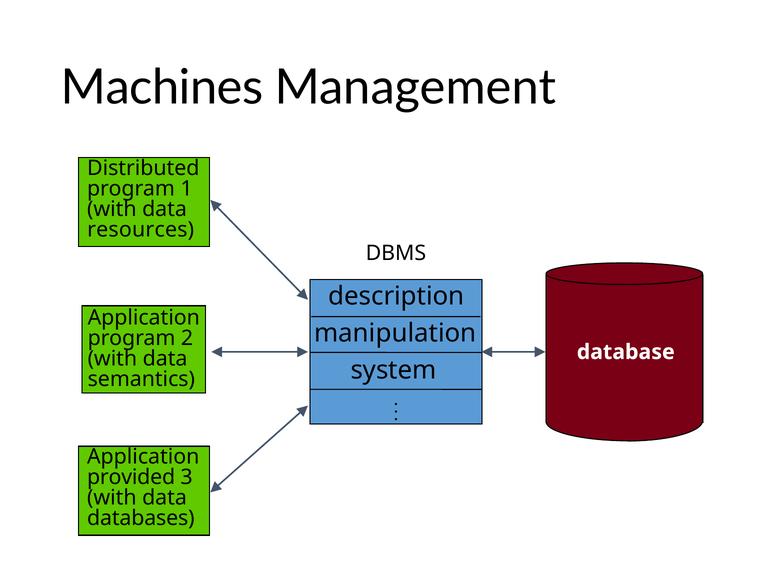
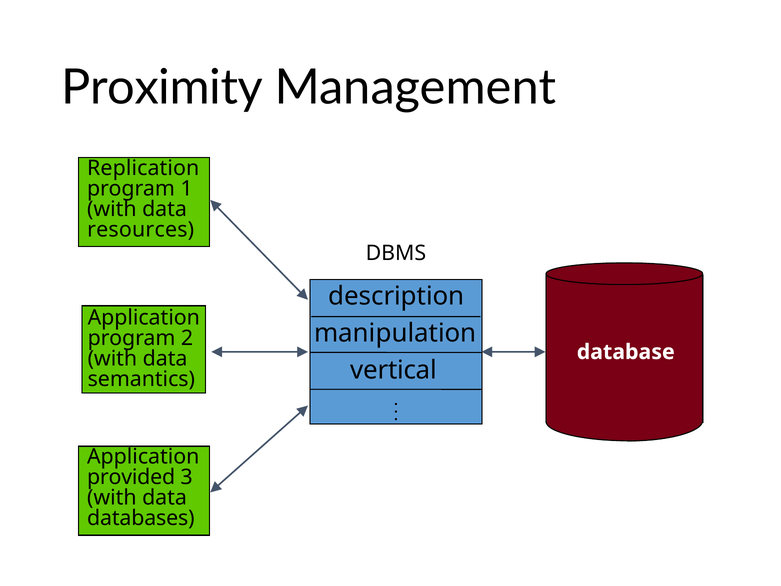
Machines: Machines -> Proximity (162, 87)
Distributed: Distributed -> Replication (143, 168)
system: system -> vertical (394, 370)
